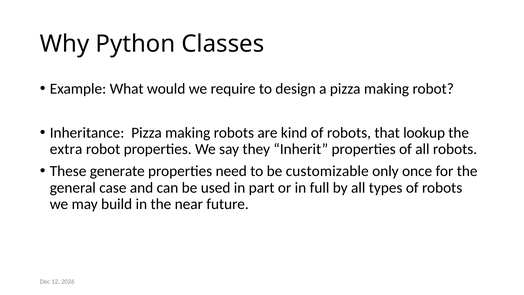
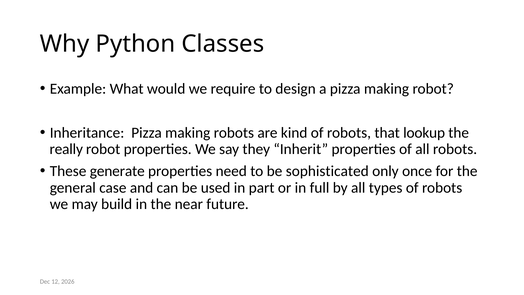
extra: extra -> really (66, 149)
customizable: customizable -> sophisticated (327, 171)
